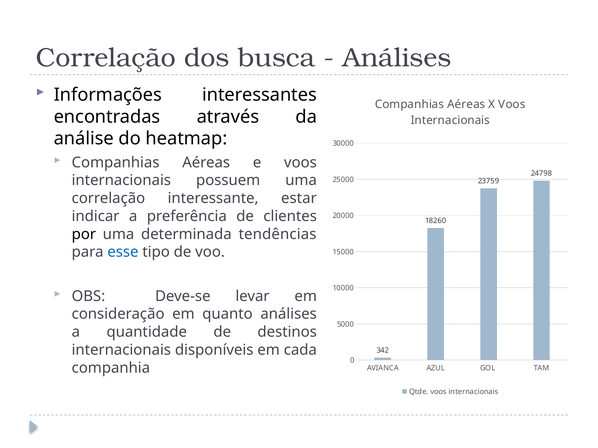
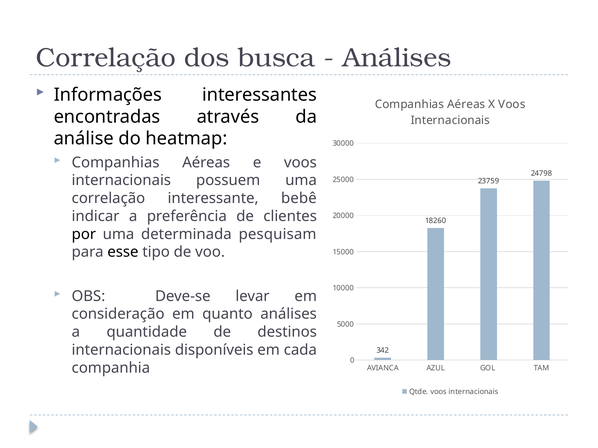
estar: estar -> bebê (299, 198)
tendências: tendências -> pesquisam (278, 234)
esse colour: blue -> black (123, 252)
